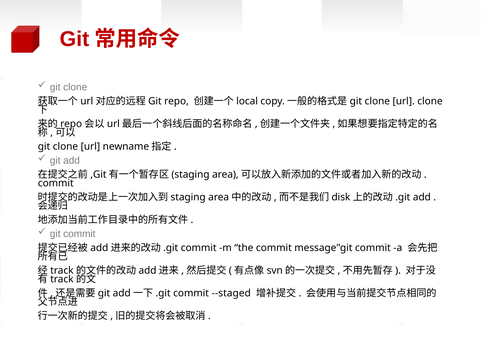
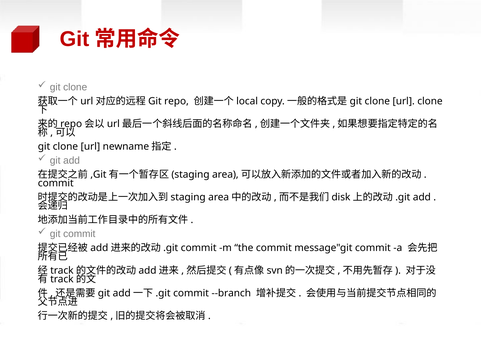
--staged: --staged -> --branch (231, 293)
